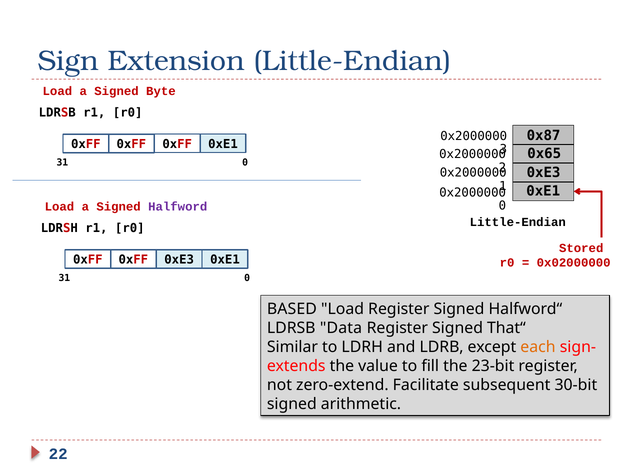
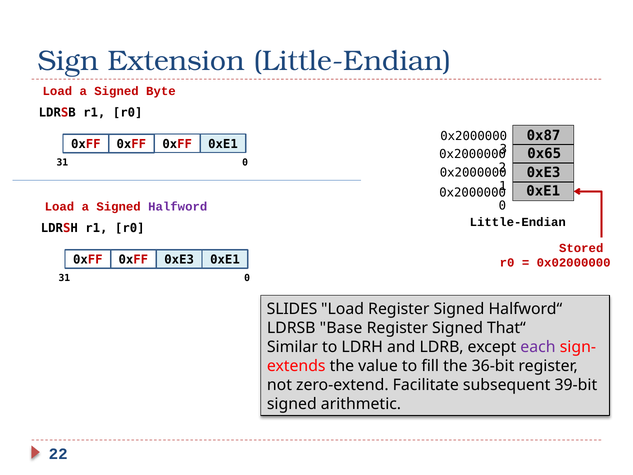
BASED: BASED -> SLIDES (292, 309)
Data: Data -> Base (341, 328)
each colour: orange -> purple (538, 347)
23-bit: 23-bit -> 36-bit (493, 366)
30-bit: 30-bit -> 39-bit (576, 385)
